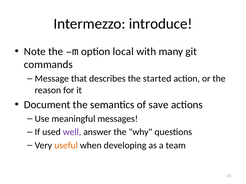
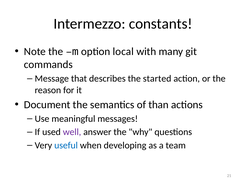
introduce: introduce -> constants (161, 24)
save: save -> than (159, 105)
useful colour: orange -> blue (66, 146)
